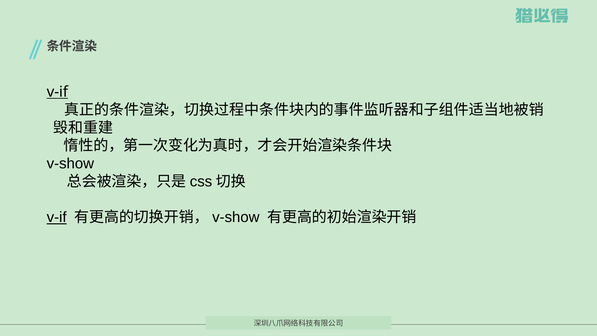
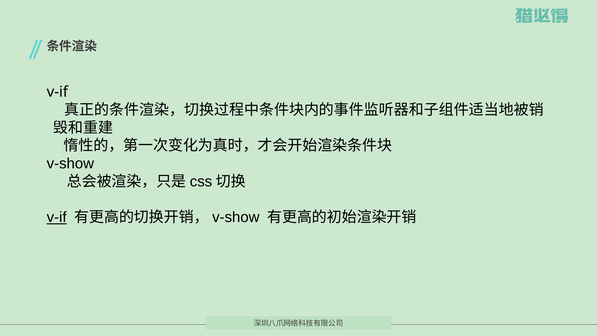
v-if underline: present -> none (57, 92)
